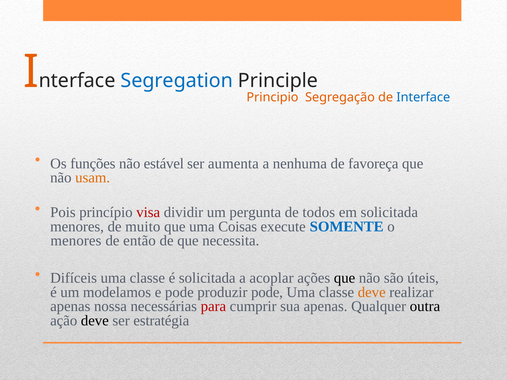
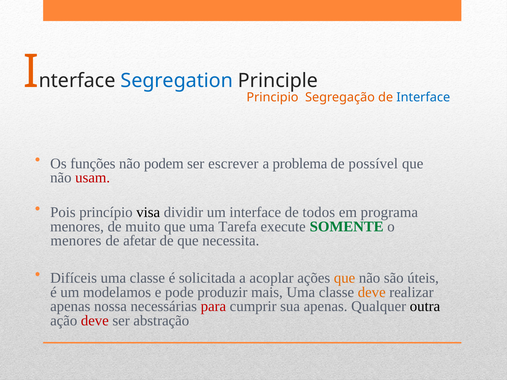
estável: estável -> podem (164, 164)
aumenta: aumenta -> escrever (233, 164)
nenhuma: nenhuma -> problema (300, 164)
favoreça: favoreça -> possível (373, 164)
usam colour: orange -> red (93, 178)
visa colour: red -> black (148, 212)
um pergunta: pergunta -> interface (255, 212)
em solicitada: solicitada -> programa (389, 212)
Coisas: Coisas -> Tarefa (238, 227)
SOMENTE colour: blue -> green (347, 227)
então: então -> afetar (140, 241)
que colour: black -> orange (345, 278)
produzir pode: pode -> mais (267, 292)
deve colour: black -> red (95, 321)
estratégia: estratégia -> abstração (161, 321)
